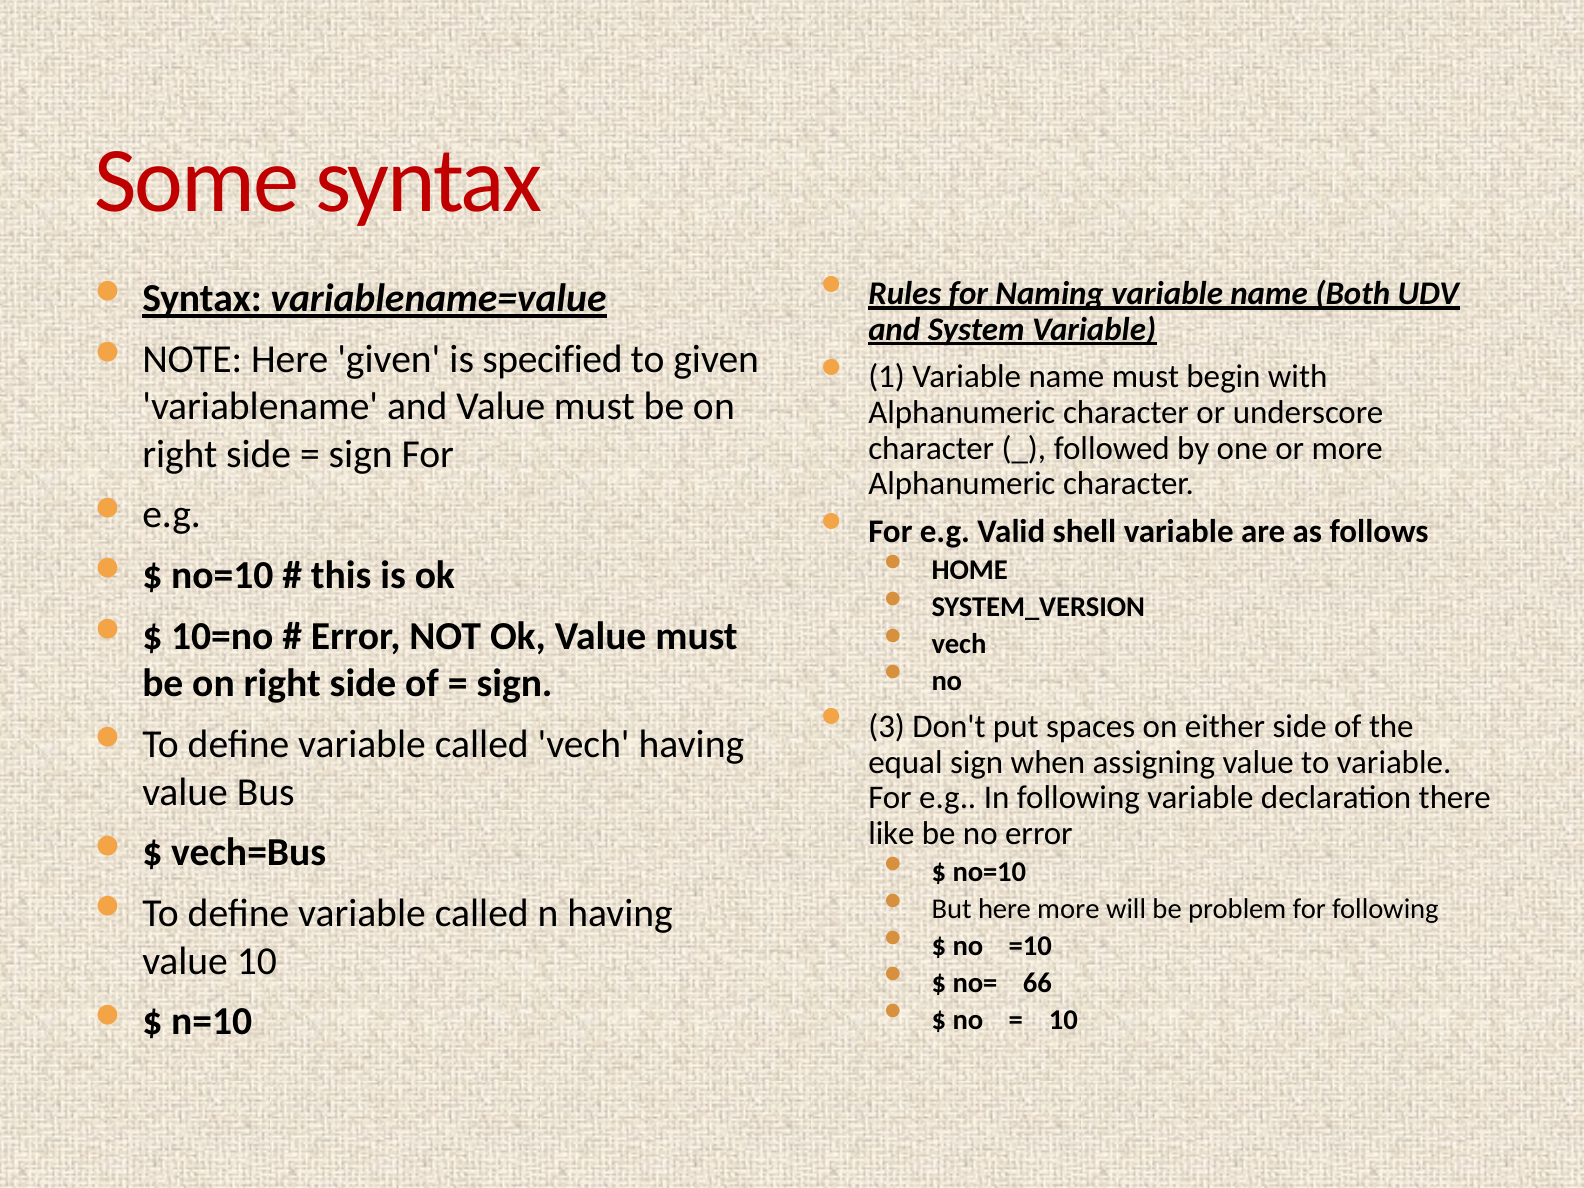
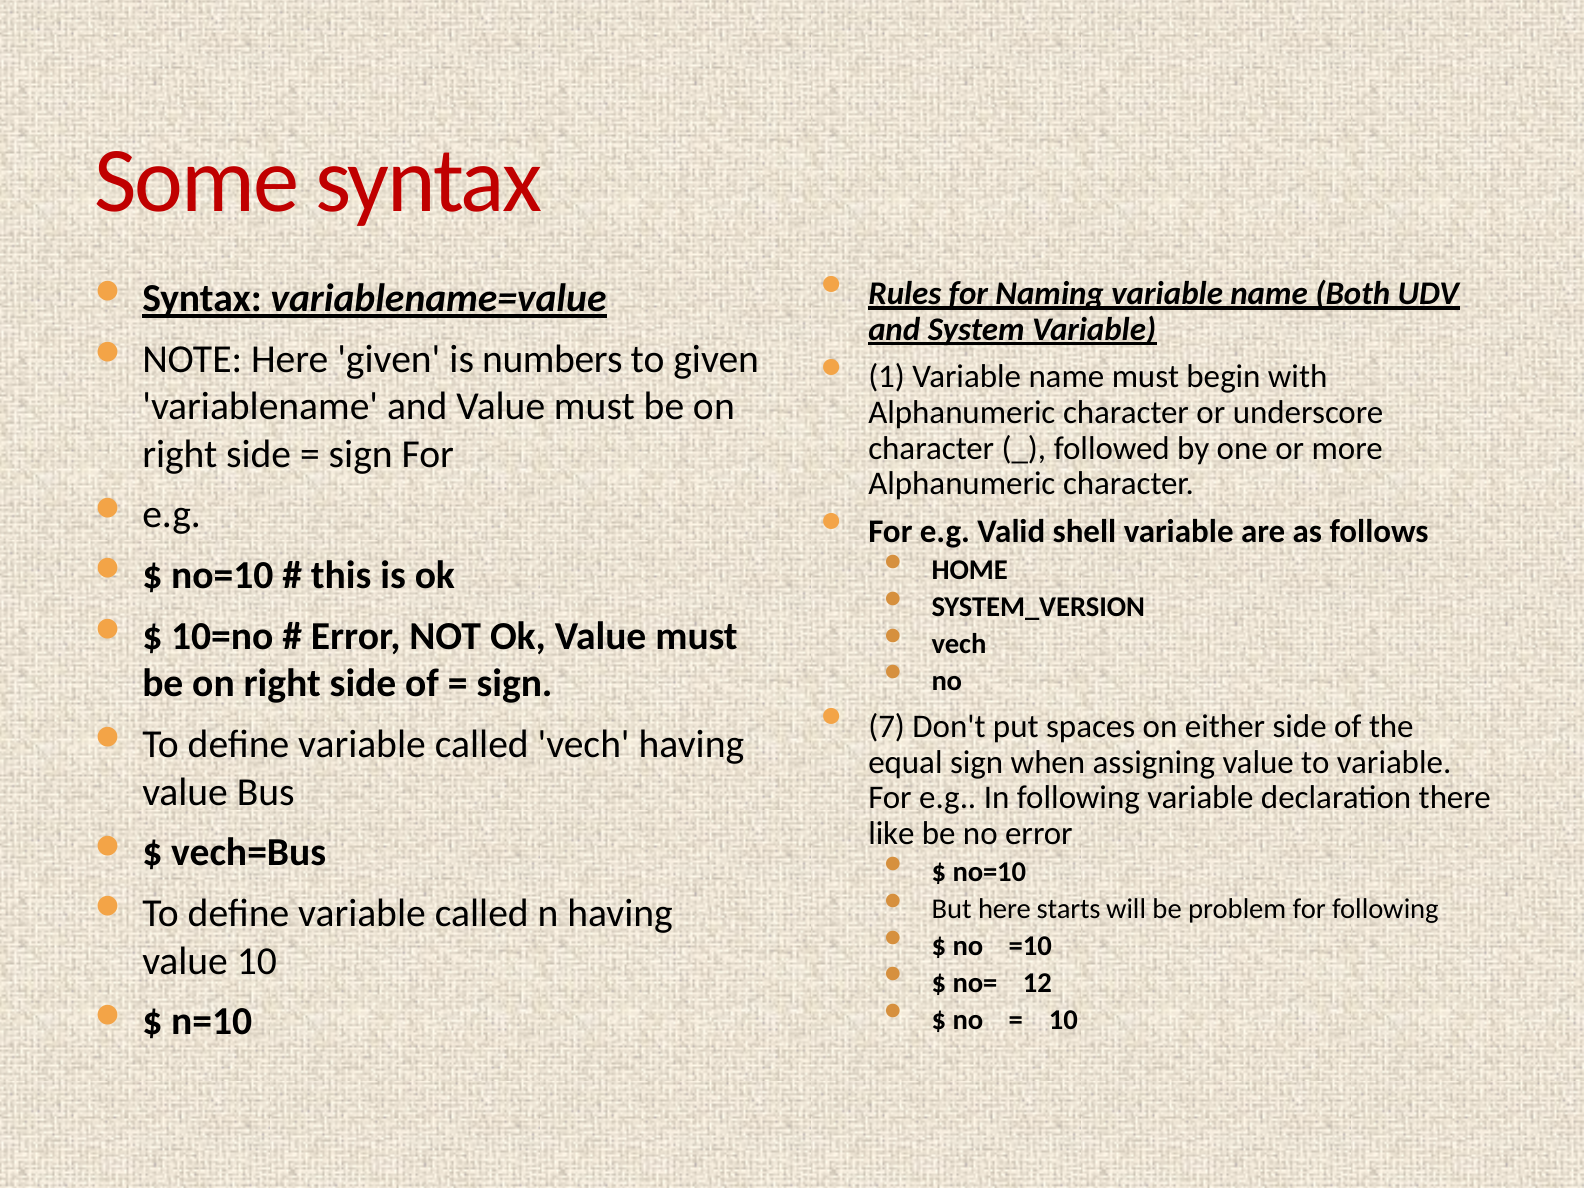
specified: specified -> numbers (552, 359)
3: 3 -> 7 (887, 727)
here more: more -> starts (1069, 909)
66: 66 -> 12 (1037, 983)
